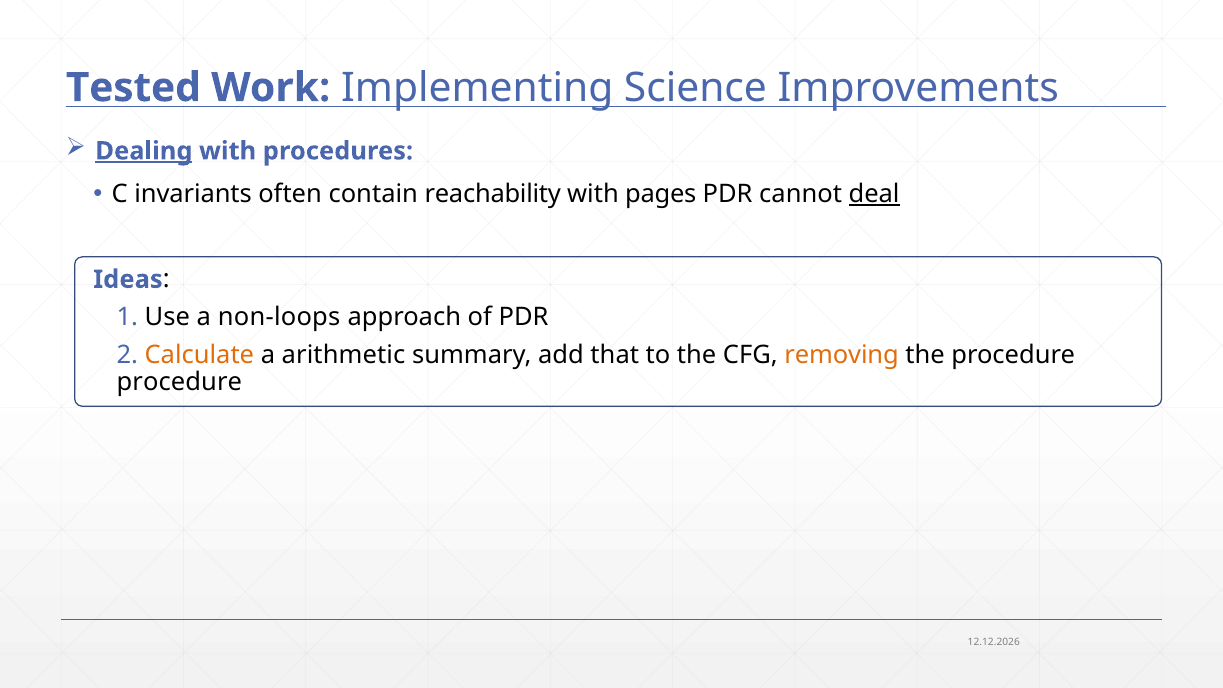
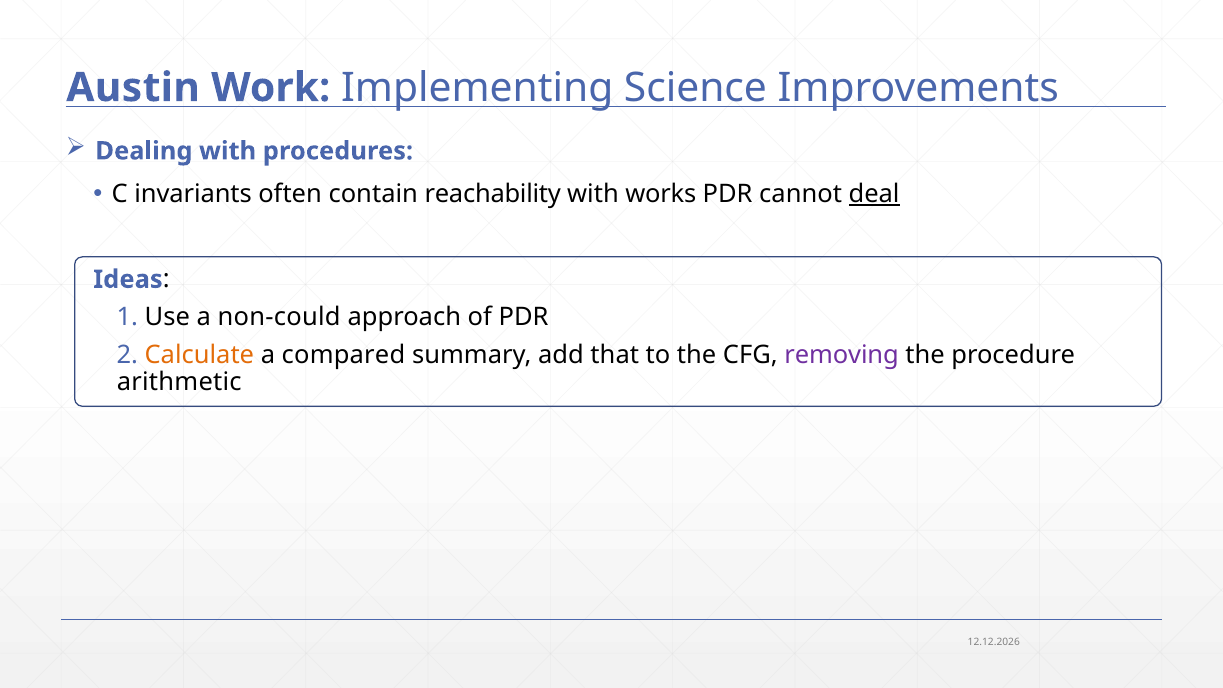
Tested: Tested -> Austin (133, 88)
Dealing underline: present -> none (144, 151)
pages: pages -> works (661, 194)
non-loops: non-loops -> non-could (279, 317)
arithmetic: arithmetic -> compared (343, 355)
removing colour: orange -> purple (842, 355)
procedure: procedure -> arithmetic (179, 382)
